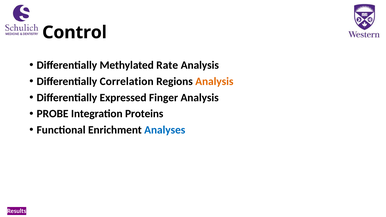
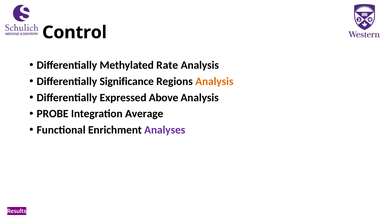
Correlation: Correlation -> Significance (127, 81)
Finger: Finger -> Above (164, 98)
Proteins: Proteins -> Average (144, 114)
Analyses colour: blue -> purple (165, 130)
